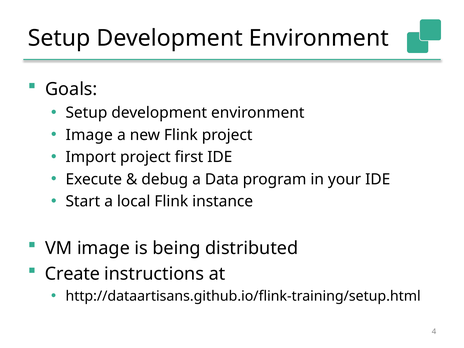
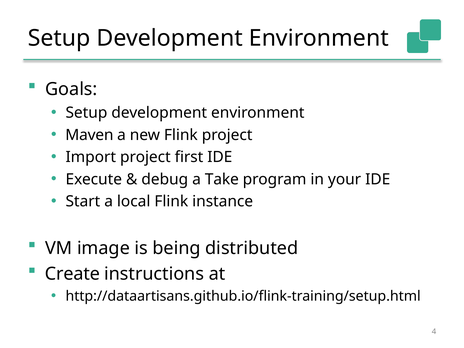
Image: Image -> Maven (89, 135)
Data: Data -> Take (222, 179)
